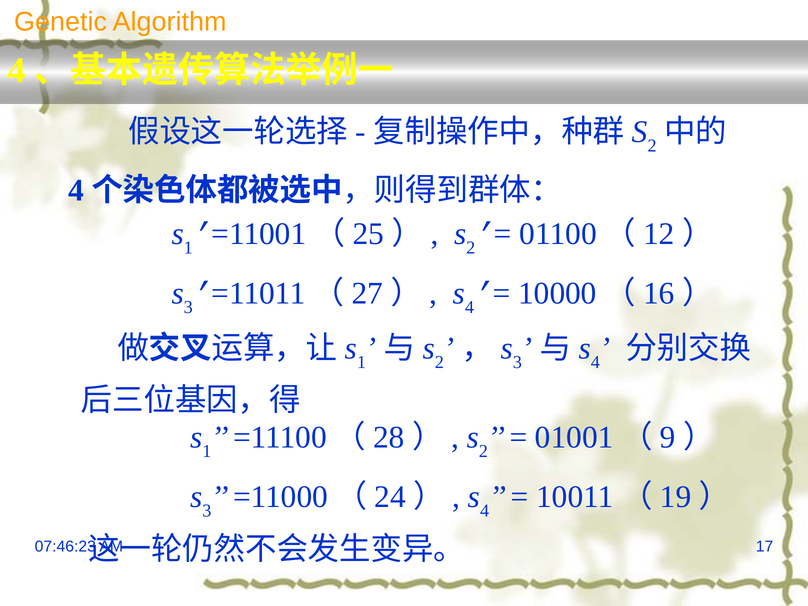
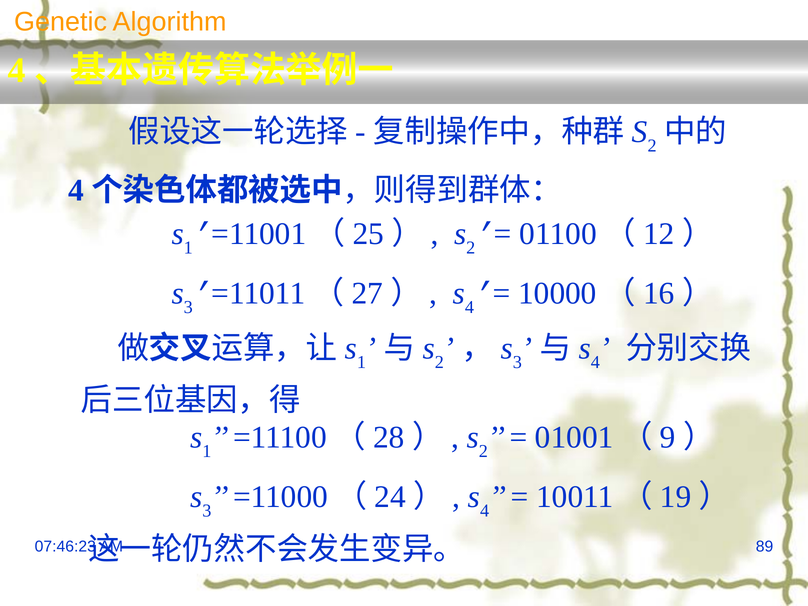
17: 17 -> 89 (765, 547)
